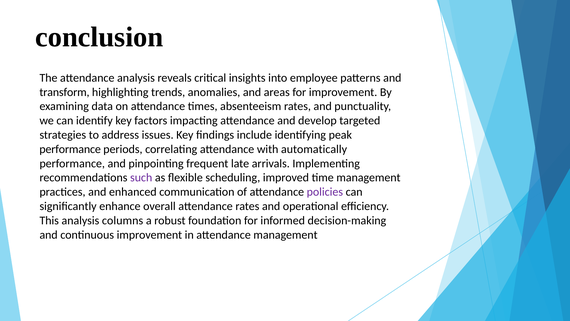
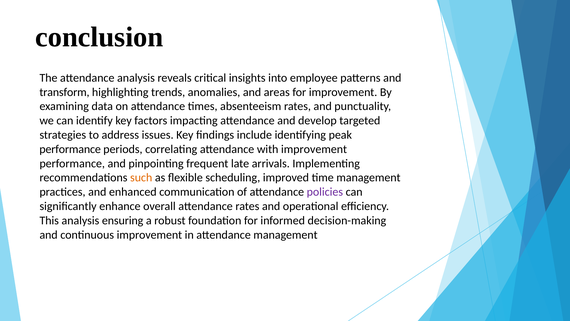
with automatically: automatically -> improvement (314, 149)
such colour: purple -> orange (141, 178)
columns: columns -> ensuring (123, 220)
